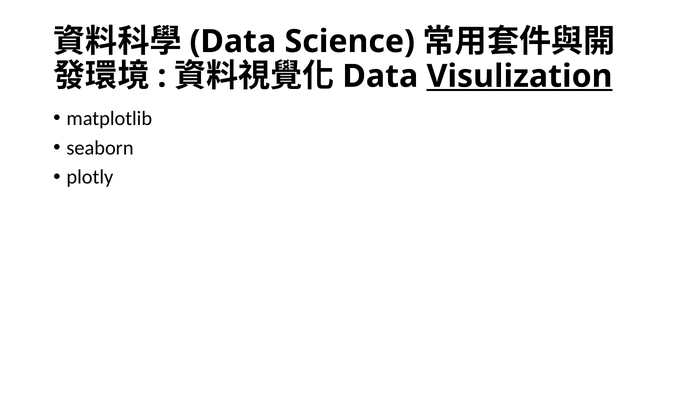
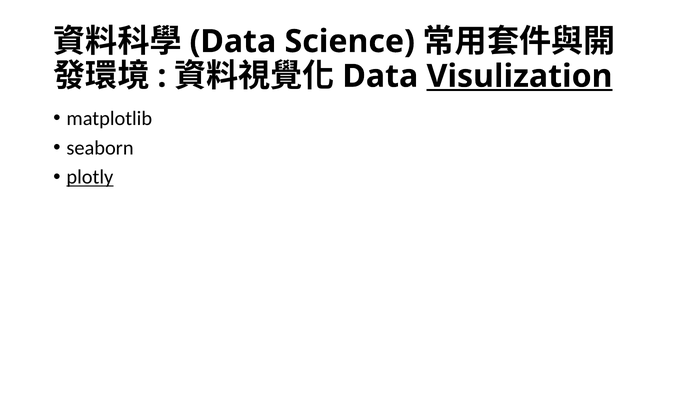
plotly underline: none -> present (90, 177)
